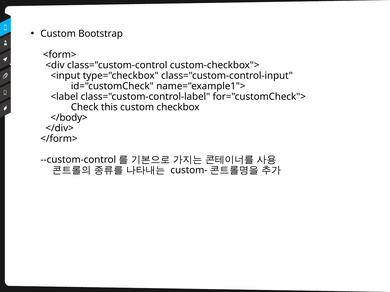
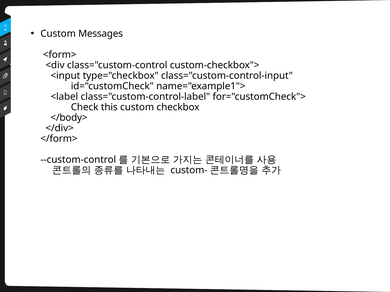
Bootstrap: Bootstrap -> Messages (101, 34)
